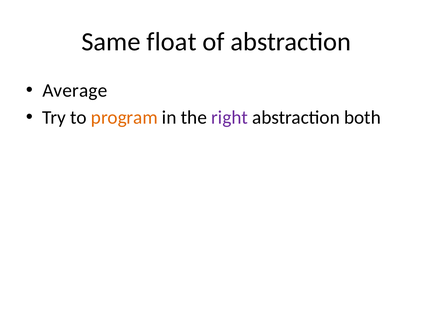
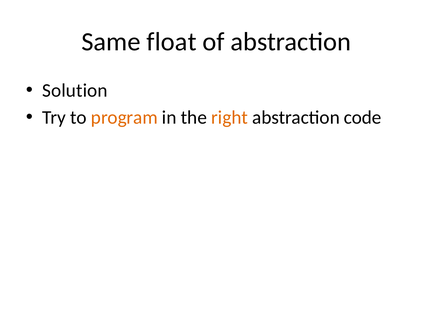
Average: Average -> Solution (75, 91)
right colour: purple -> orange (230, 118)
both: both -> code (363, 118)
